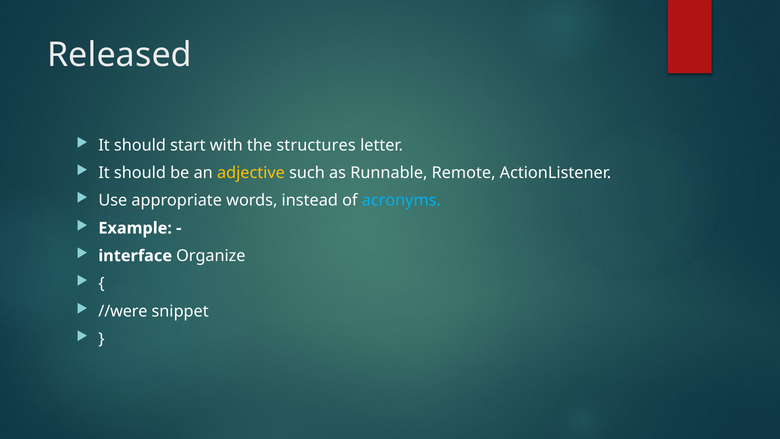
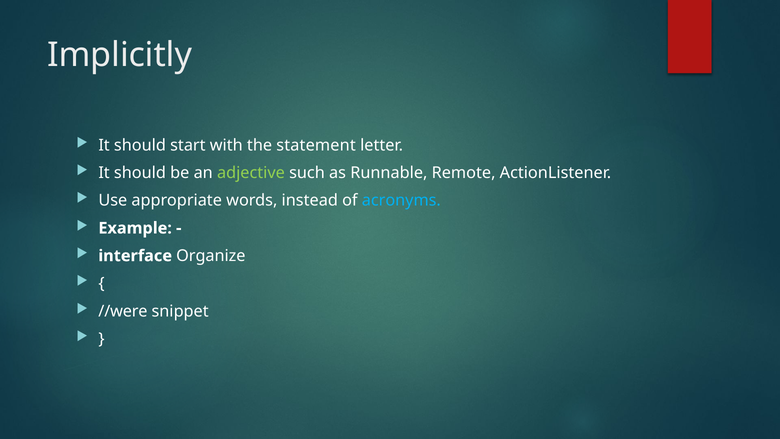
Released: Released -> Implicitly (120, 55)
structures: structures -> statement (316, 145)
adjective colour: yellow -> light green (251, 173)
